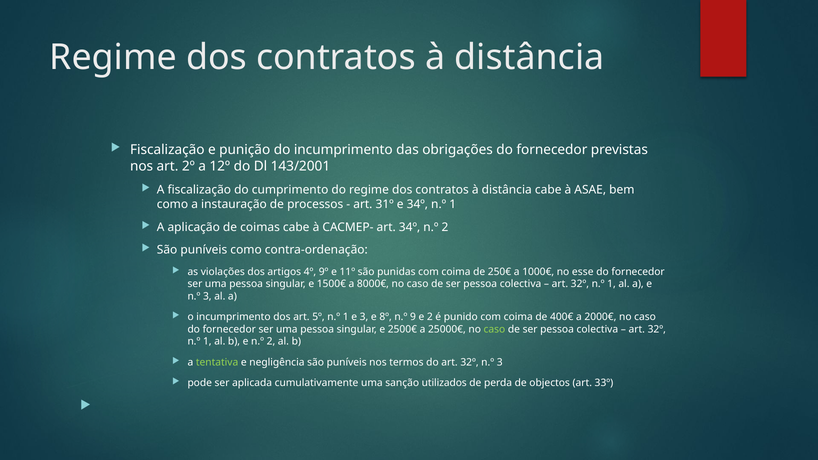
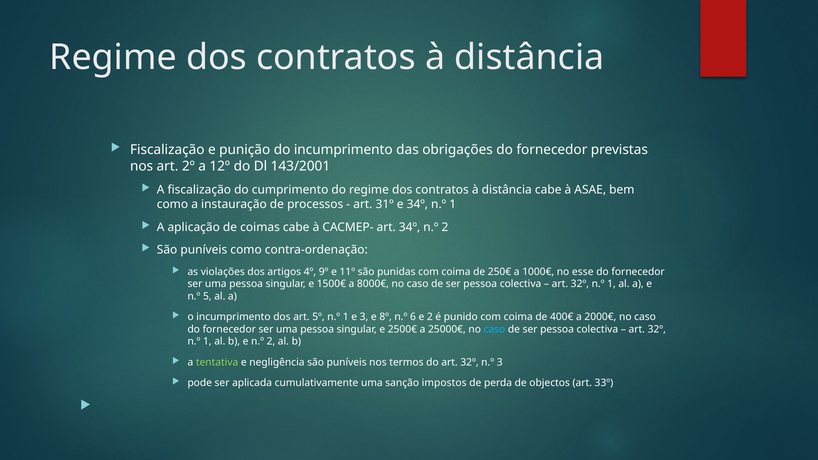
3: 3 -> 5 (207, 296)
9: 9 -> 6 (413, 317)
caso colour: light green -> light blue (494, 329)
utilizados: utilizados -> impostos (444, 383)
